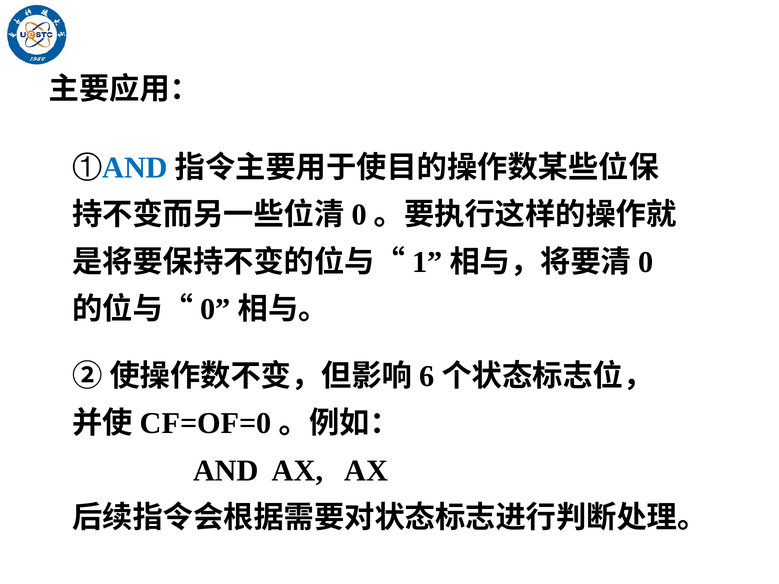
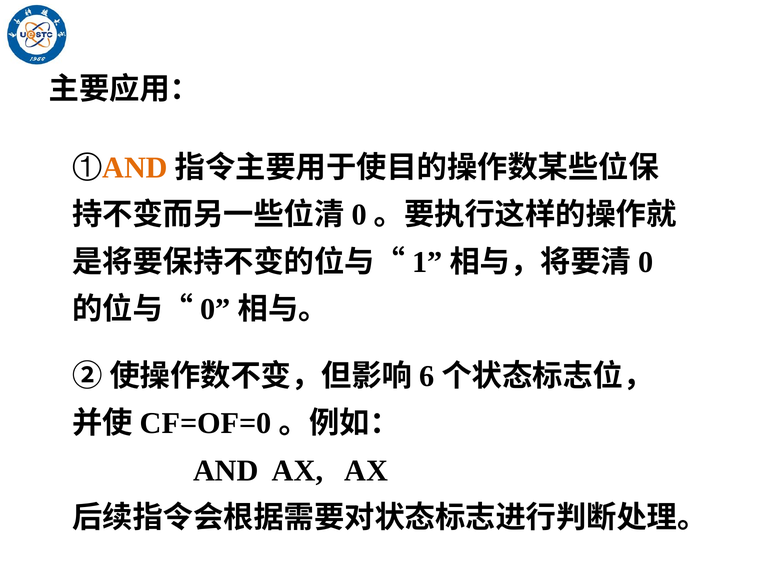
AND colour: blue -> orange (135, 168)
